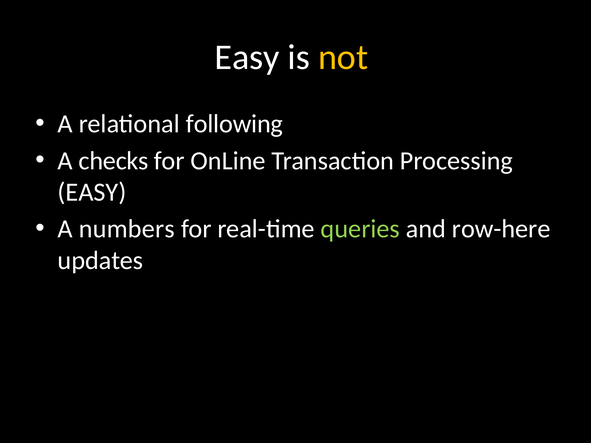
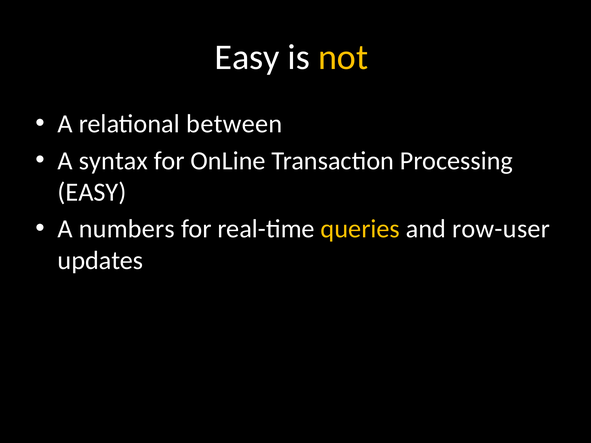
following: following -> between (234, 124)
checks: checks -> syntax (113, 161)
queries colour: light green -> yellow (360, 229)
row-here: row-here -> row-user (501, 229)
